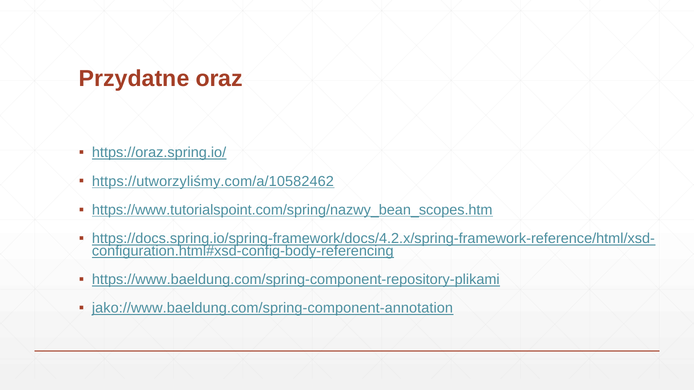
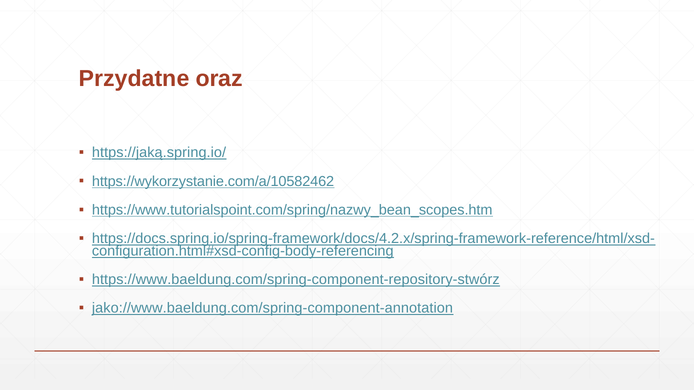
https://oraz.spring.io/: https://oraz.spring.io/ -> https://jaką.spring.io/ (159, 153)
https://utworzyliśmy.com/a/10582462: https://utworzyliśmy.com/a/10582462 -> https://wykorzystanie.com/a/10582462 (213, 181)
https://www.baeldung.com/spring-component-repository-plikami: https://www.baeldung.com/spring-component-repository-plikami -> https://www.baeldung.com/spring-component-repository-stwórz (296, 280)
